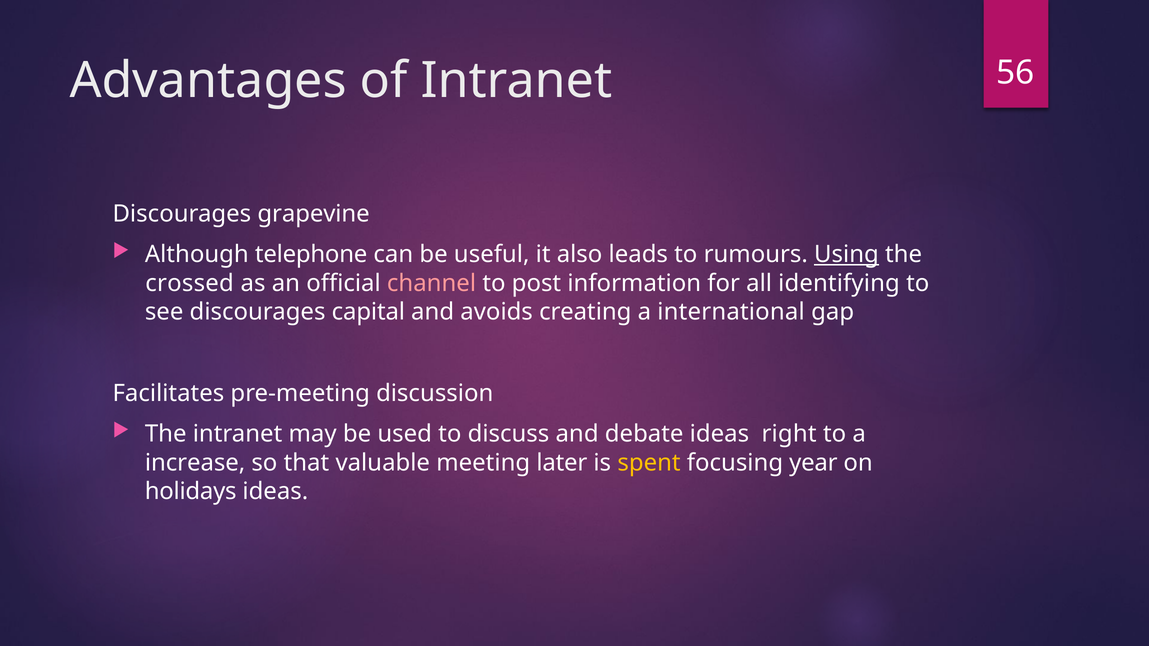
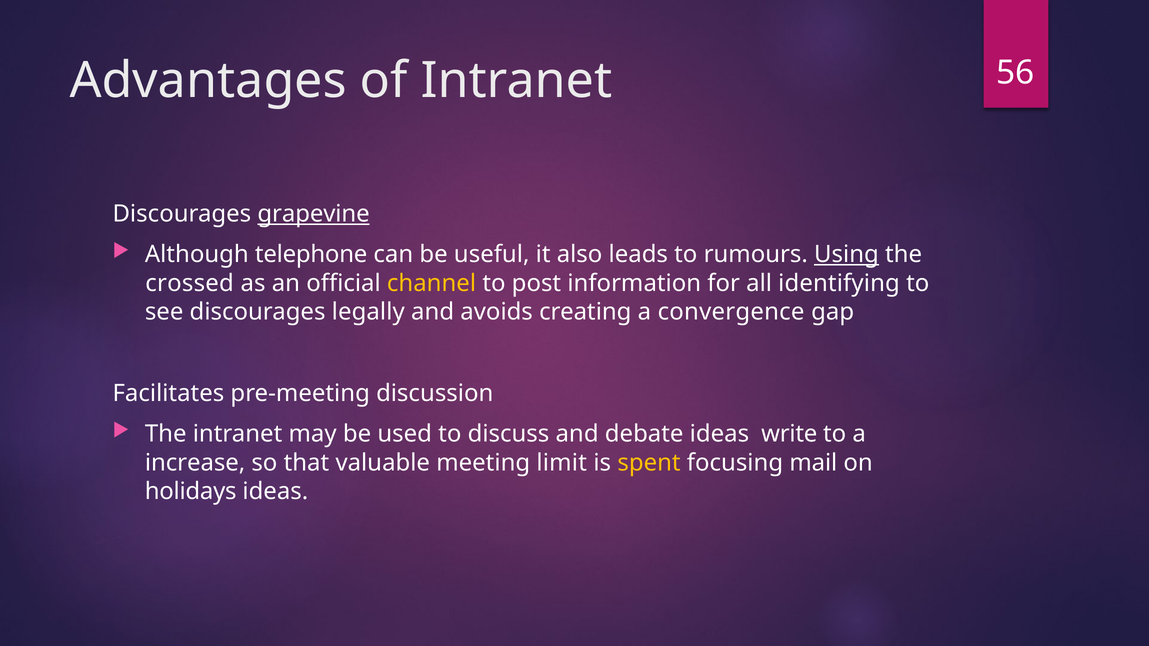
grapevine underline: none -> present (314, 214)
channel colour: pink -> yellow (431, 283)
capital: capital -> legally (368, 312)
international: international -> convergence (731, 312)
right: right -> write (789, 434)
later: later -> limit (562, 463)
year: year -> mail (813, 463)
